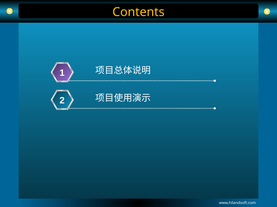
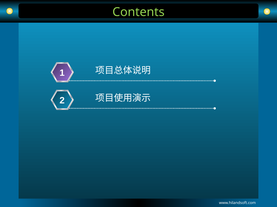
Contents colour: yellow -> light green (138, 12)
